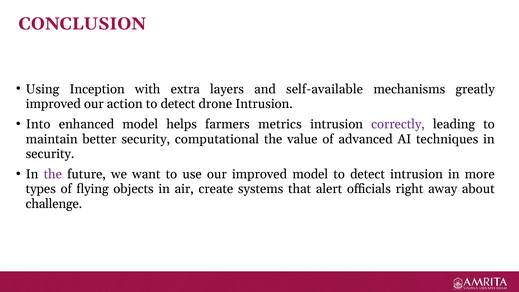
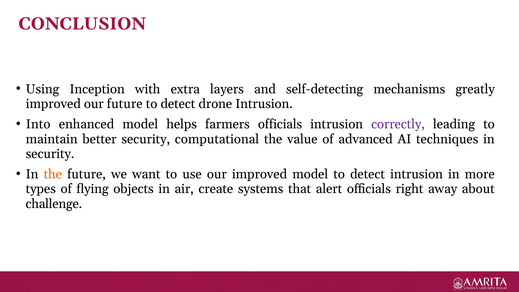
self-available: self-available -> self-detecting (325, 89)
our action: action -> future (125, 104)
farmers metrics: metrics -> officials (280, 124)
the colour: purple -> orange (53, 174)
